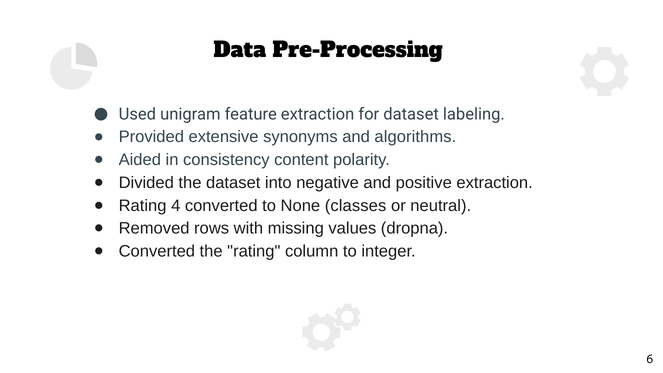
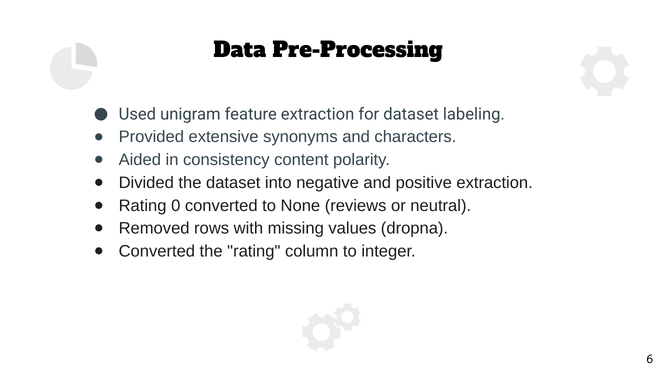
algorithms: algorithms -> characters (415, 137)
4: 4 -> 0 (176, 206)
classes: classes -> reviews (356, 206)
